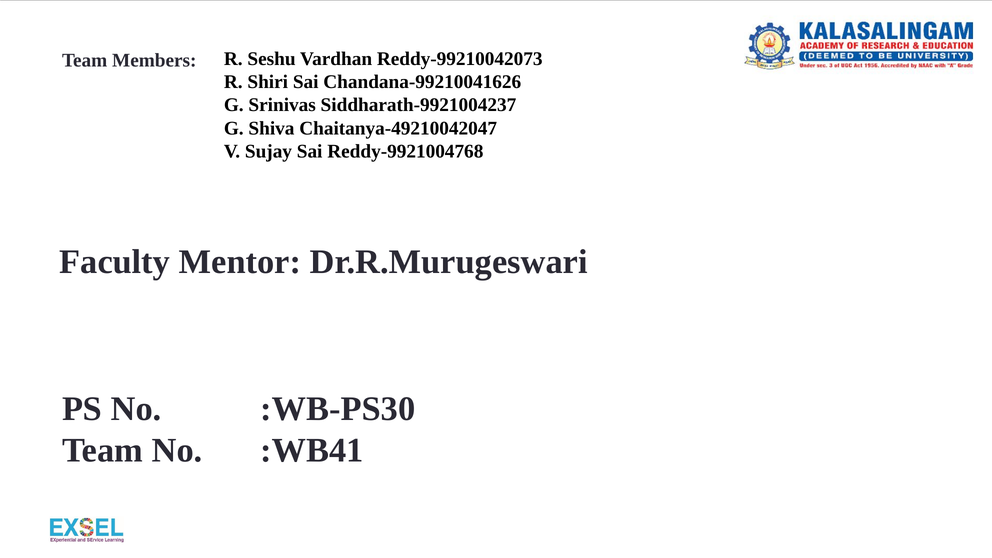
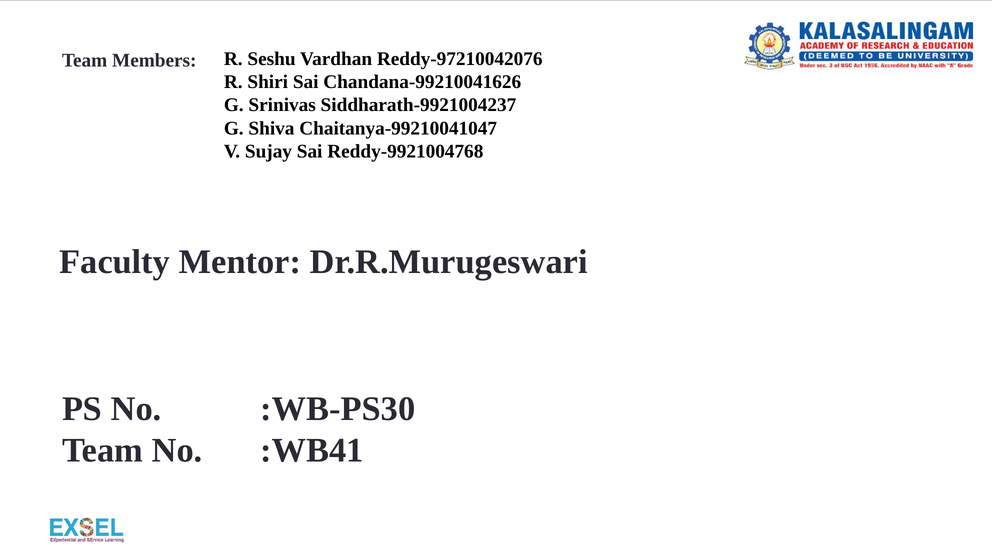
Reddy-99210042073: Reddy-99210042073 -> Reddy-97210042076 (460, 59)
Chaitanya-49210042047: Chaitanya-49210042047 -> Chaitanya-99210041047 (398, 128)
